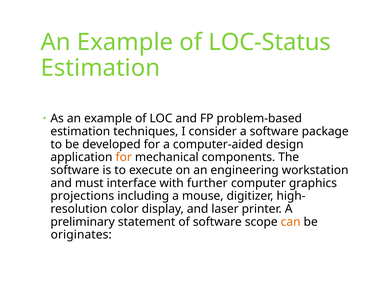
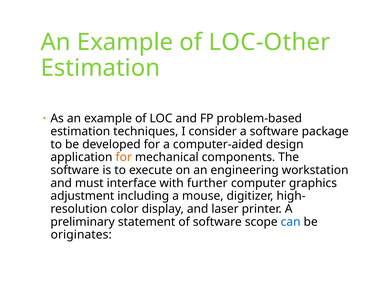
LOC-Status: LOC-Status -> LOC-Other (269, 42)
projections: projections -> adjustment (82, 196)
can colour: orange -> blue (291, 222)
